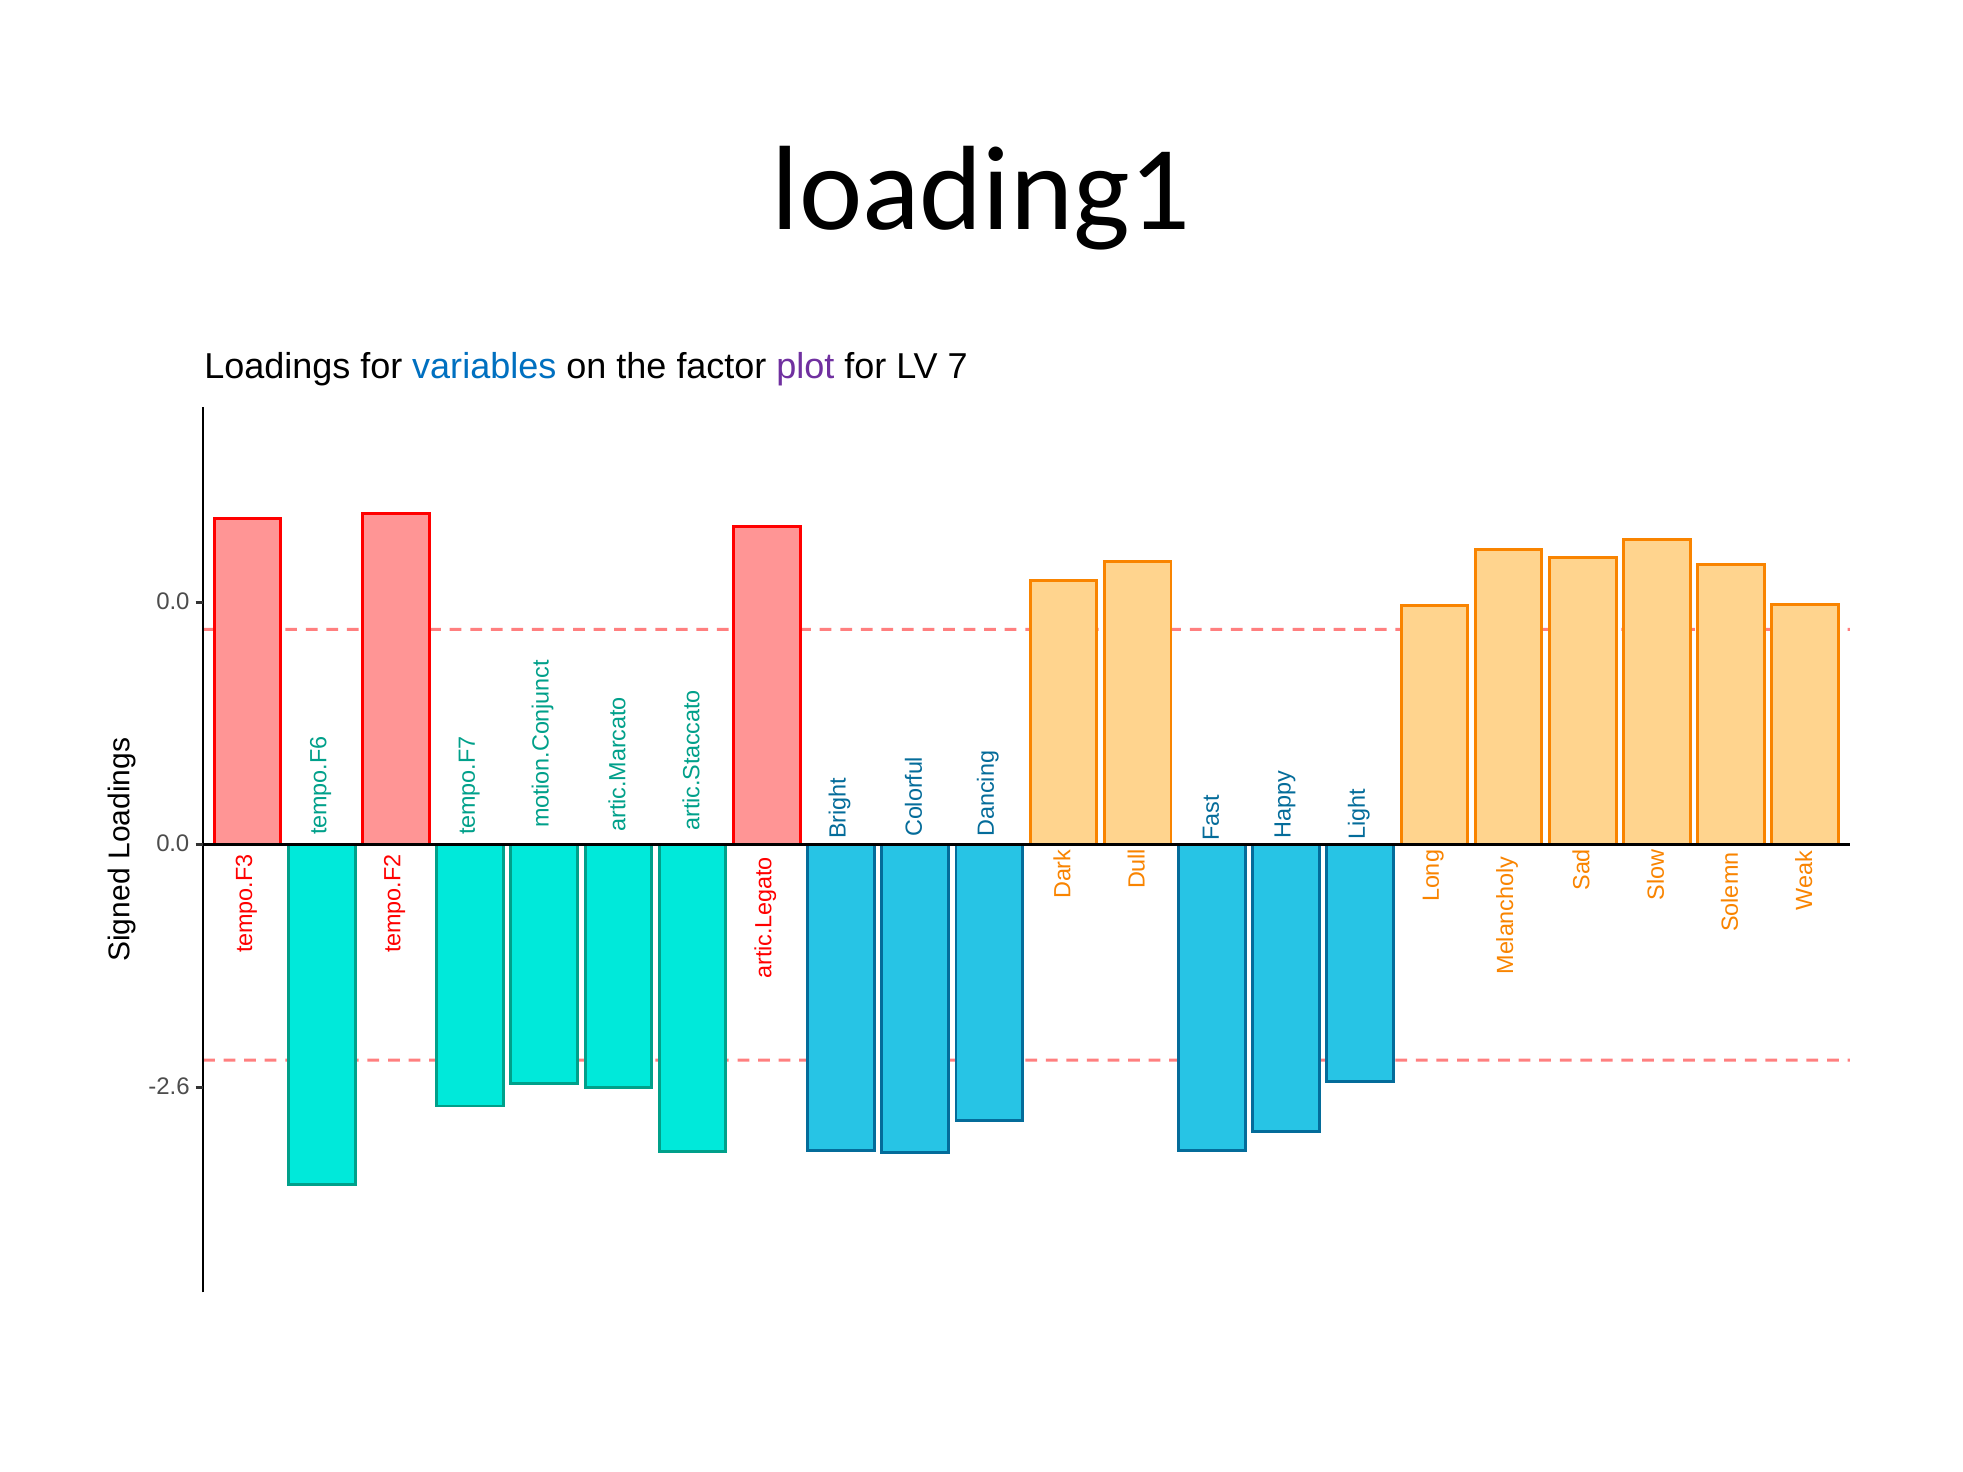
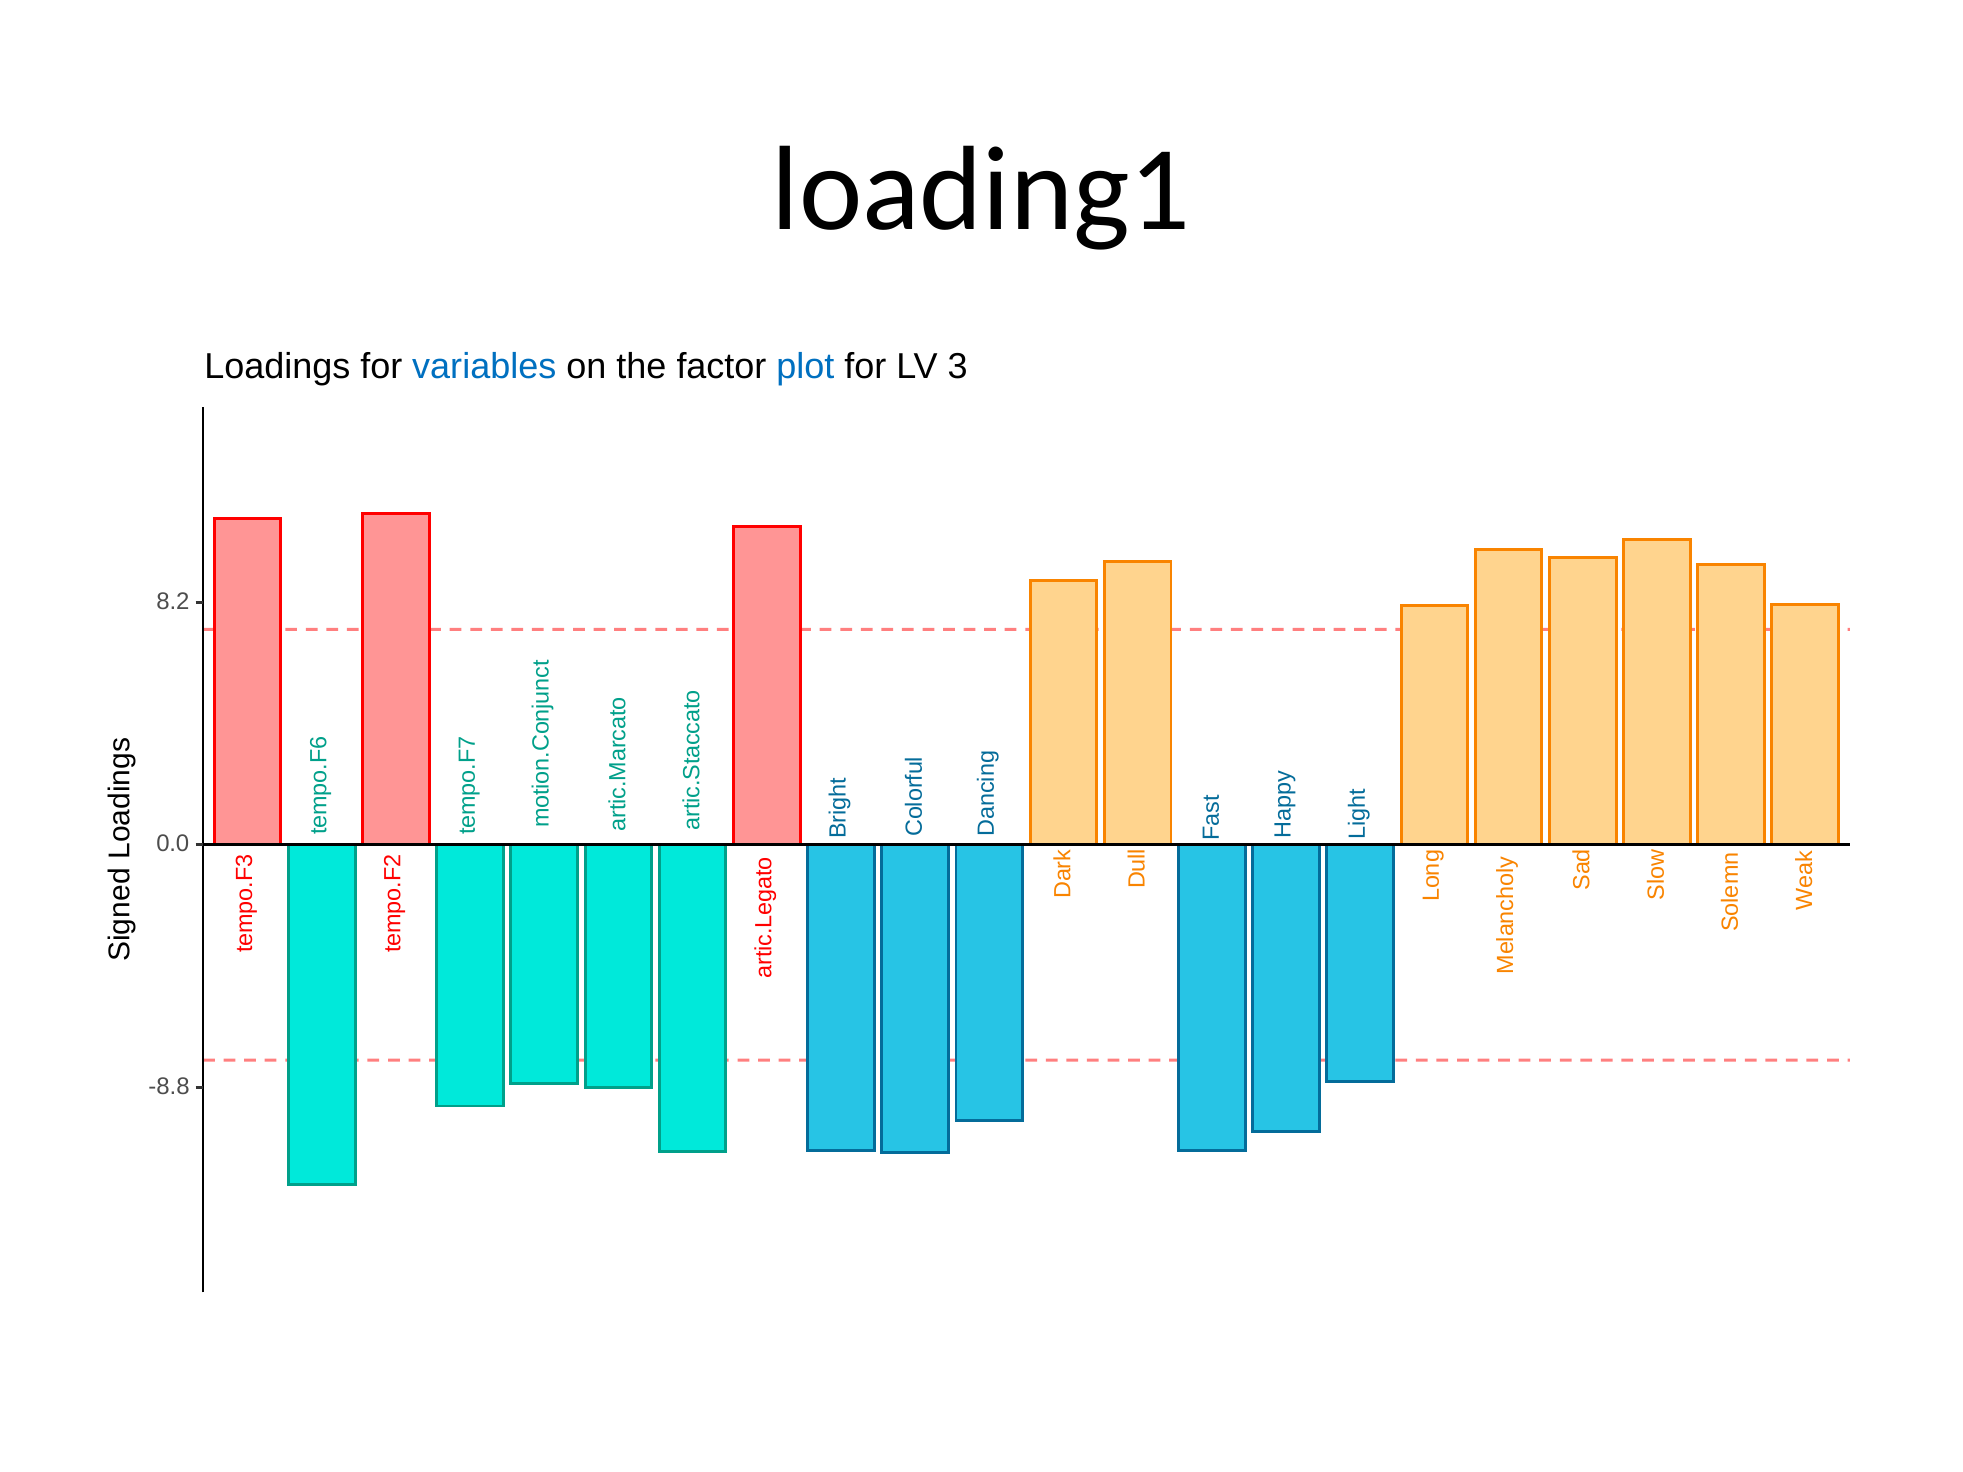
plot colour: purple -> blue (805, 366)
LV 7: 7 -> 3 (958, 366)
0.0: 0.0 -> 8.2 (173, 602)
-2.6: -2.6 -> -8.8 (169, 1086)
